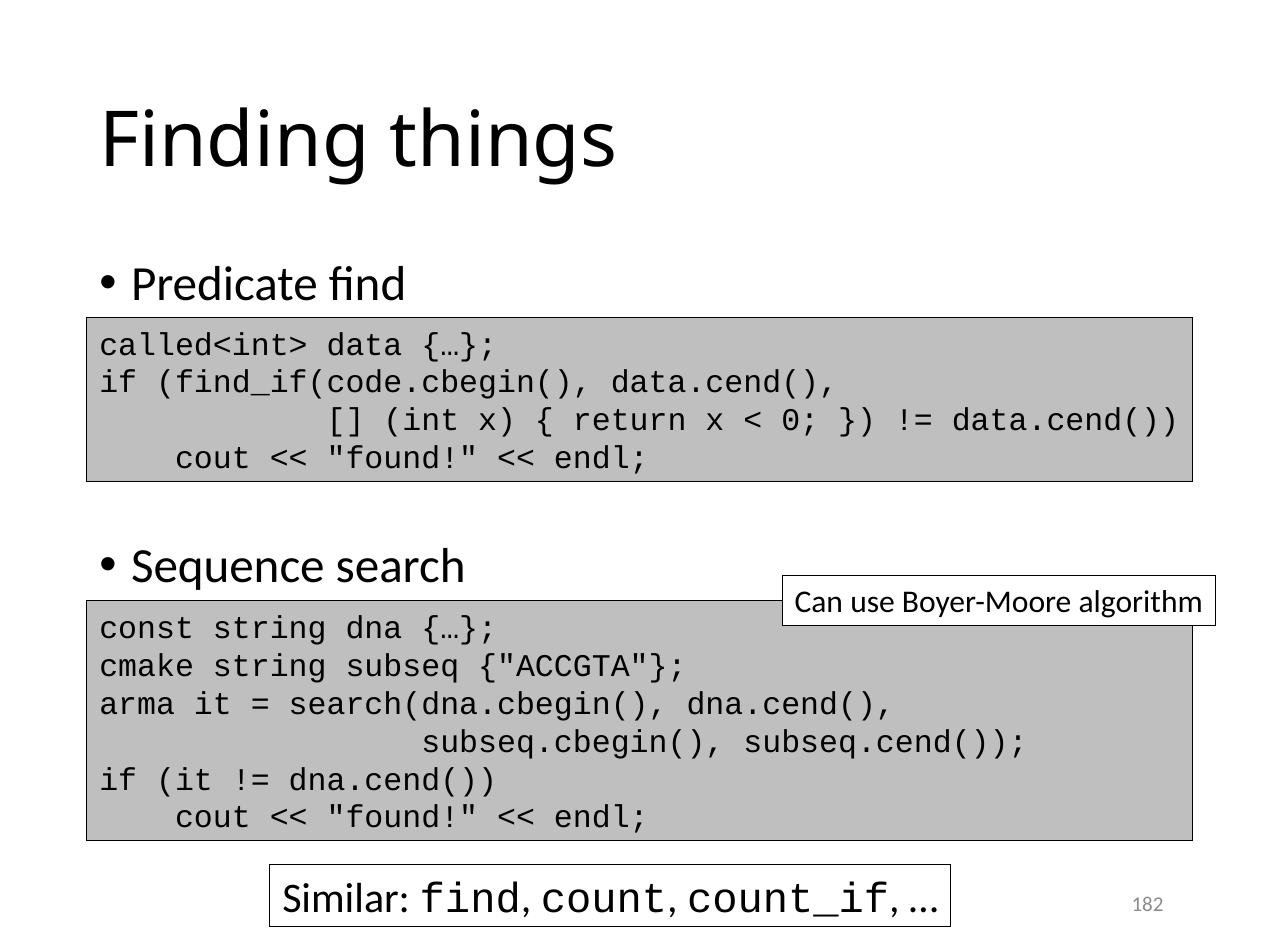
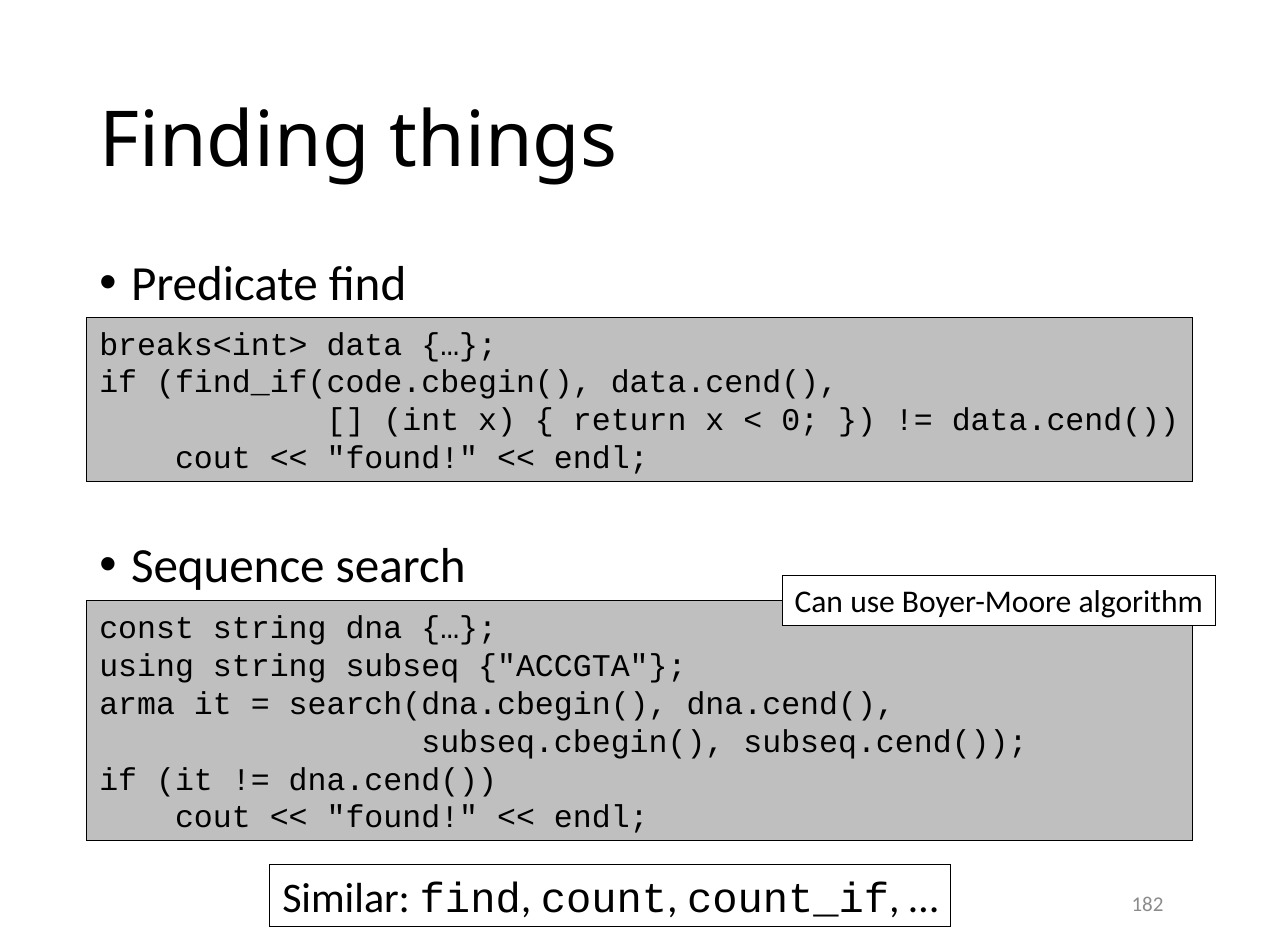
called<int>: called<int> -> breaks<int> (203, 345)
cmake: cmake -> using (147, 666)
